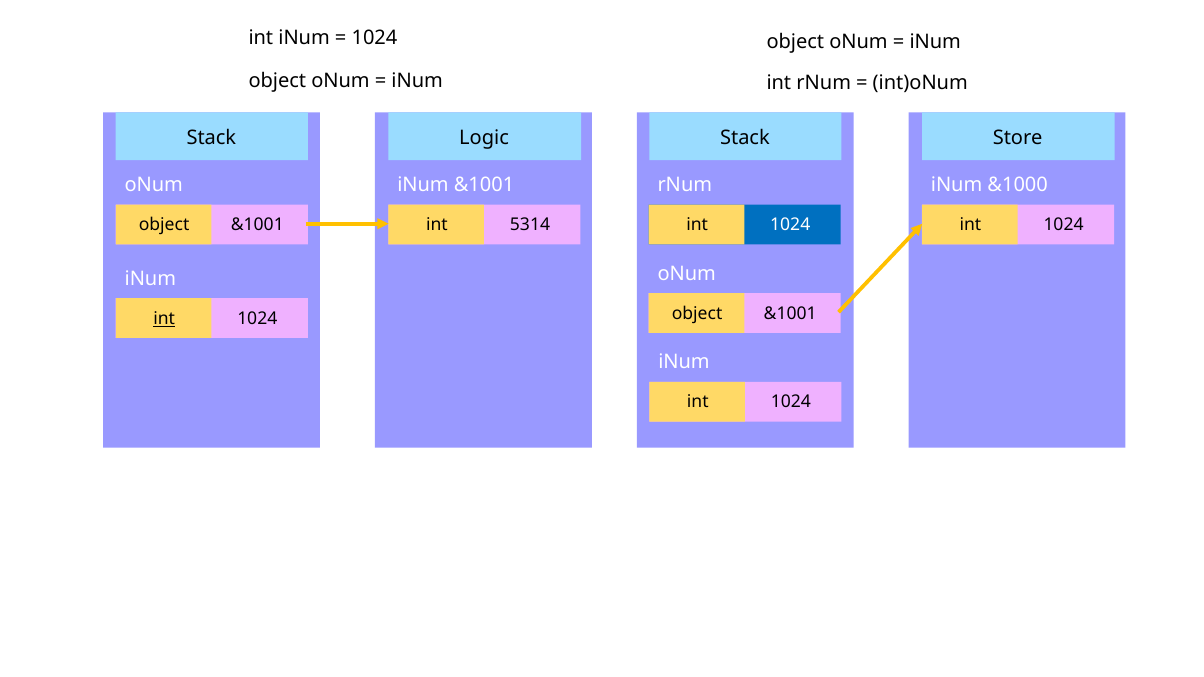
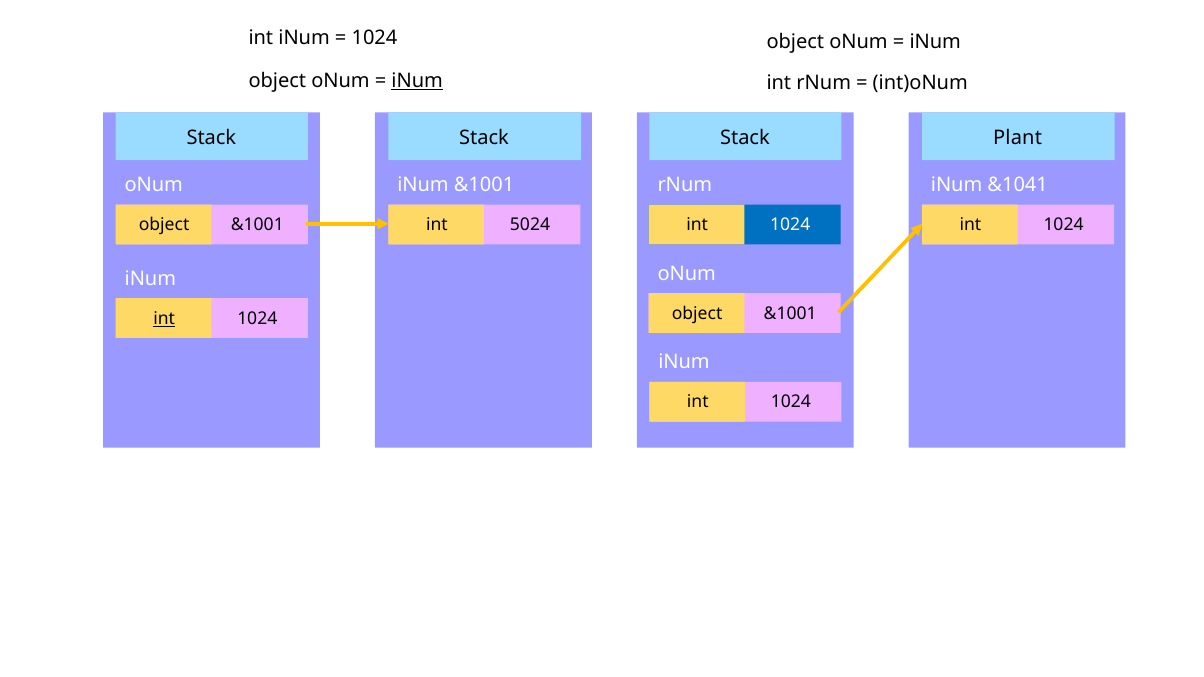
iNum underline: none -> present (417, 81)
Logic: Logic -> Stack (484, 137)
Store: Store -> Plant (1018, 137)
&1000: &1000 -> &1041 (1018, 185)
5314: 5314 -> 5024 (530, 225)
